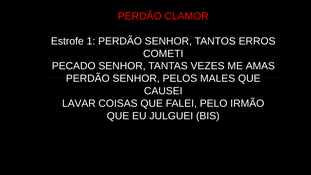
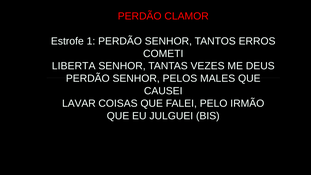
PECADO: PECADO -> LIBERTA (74, 66)
AMAS: AMAS -> DEUS (260, 66)
